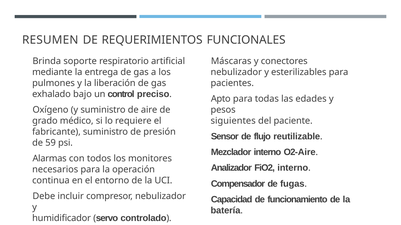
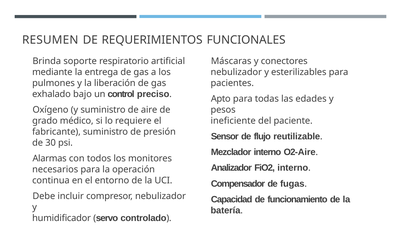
siguientes: siguientes -> ineficiente (233, 121)
59: 59 -> 30 (51, 143)
